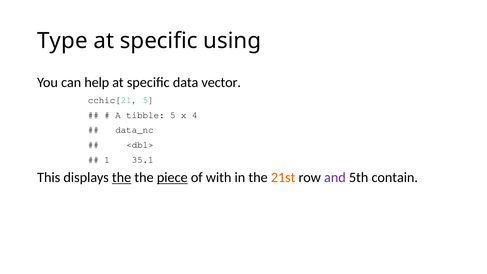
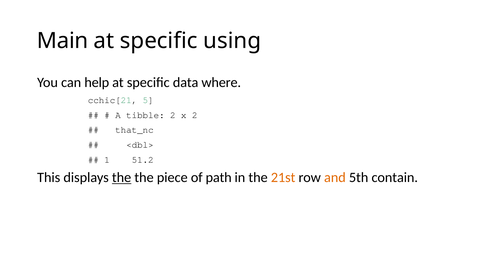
Type: Type -> Main (63, 41)
vector: vector -> where (221, 82)
tibble 5: 5 -> 2 (173, 115)
x 4: 4 -> 2 (195, 115)
data_nc: data_nc -> that_nc (134, 130)
35.1: 35.1 -> 51.2 (143, 160)
piece underline: present -> none (172, 177)
with: with -> path (219, 177)
and colour: purple -> orange (335, 177)
